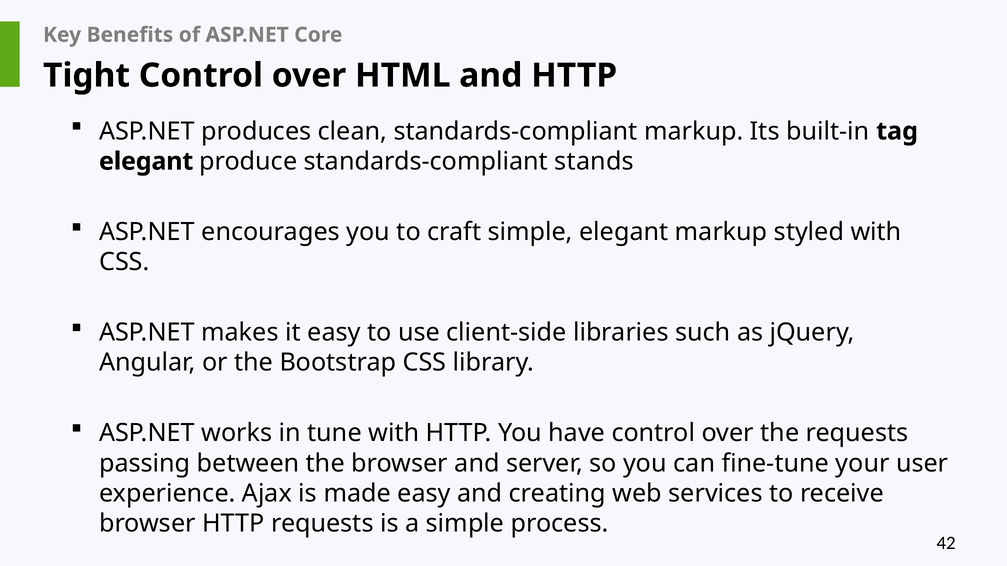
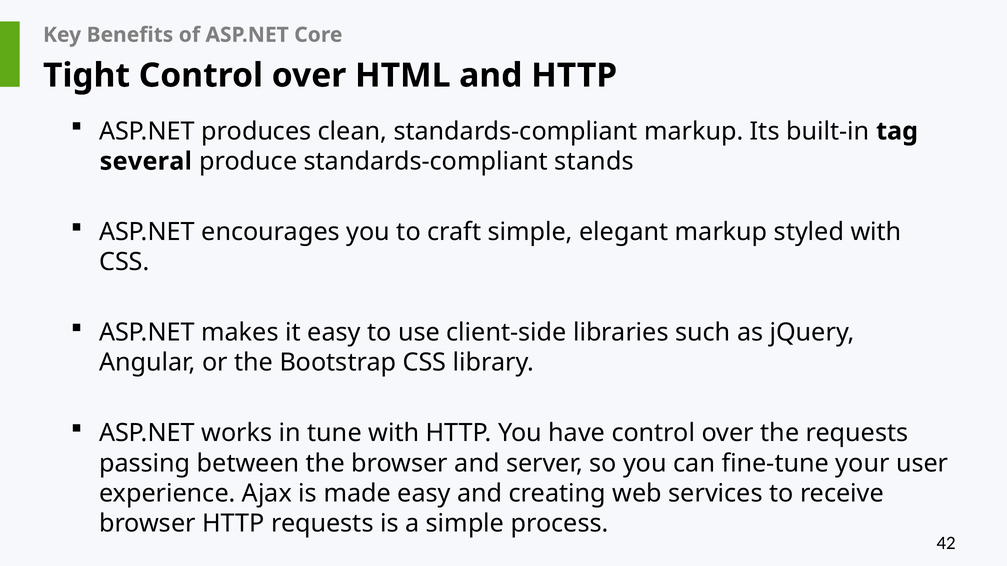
elegant: elegant -> several (146, 162)
